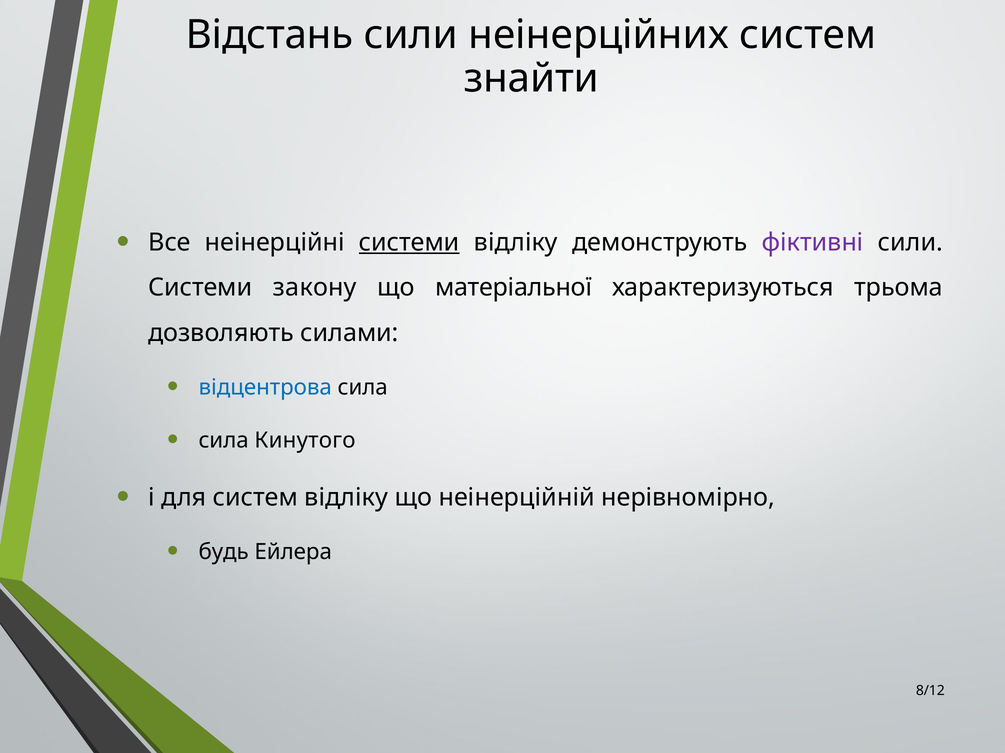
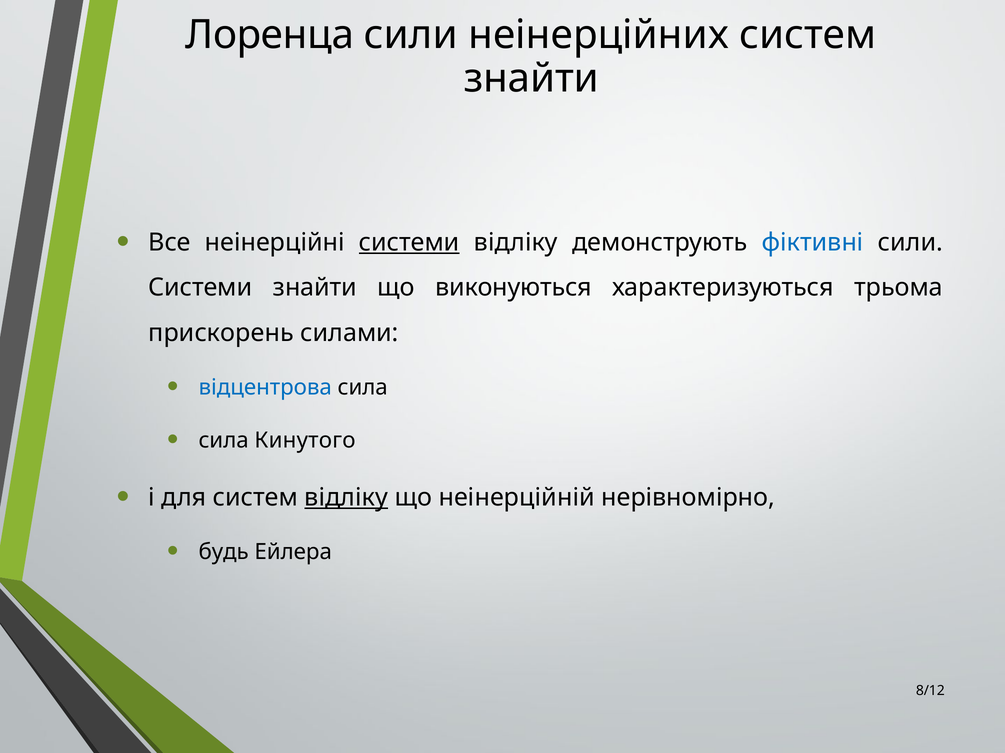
Відстань: Відстань -> Лоренца (270, 35)
фіктивні colour: purple -> blue (813, 243)
Системи закону: закону -> знайти (315, 288)
матеріальної: матеріальної -> виконуються (514, 288)
дозволяють: дозволяють -> прискорень (221, 333)
відліку underline: none -> present (346, 498)
